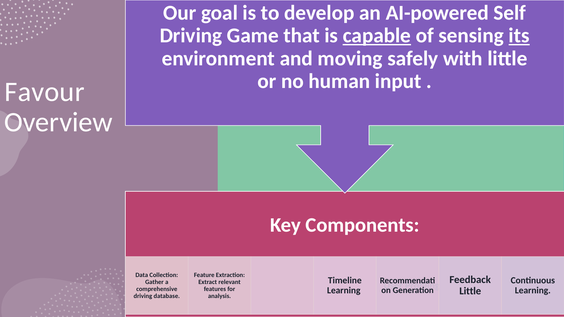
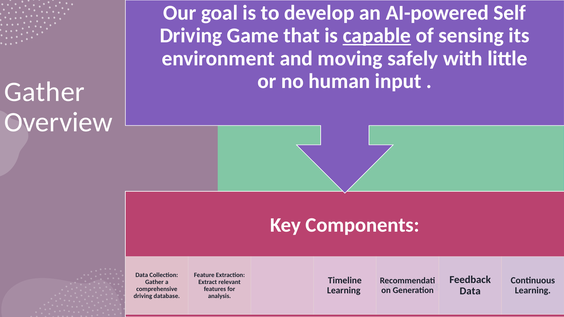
its underline: present -> none (519, 36)
Favour: Favour -> Gather (45, 92)
Little: Little -> Data (470, 291)
